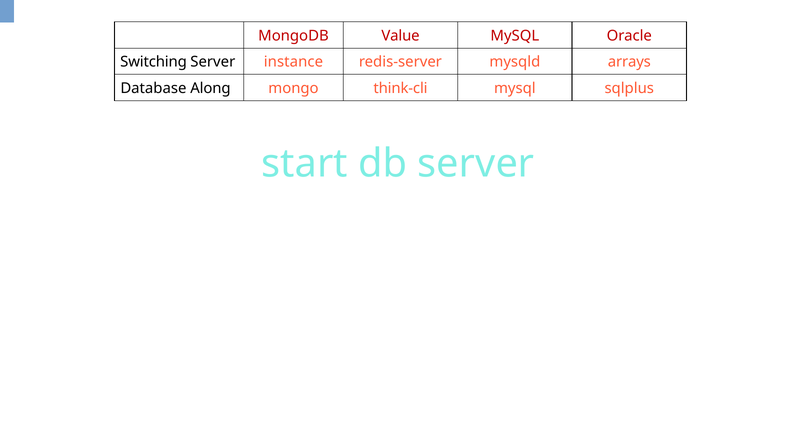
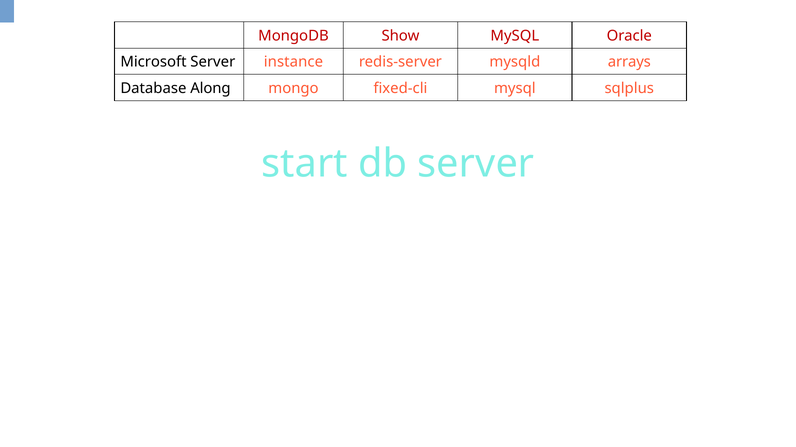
Value: Value -> Show (400, 36)
Switching: Switching -> Microsoft (153, 62)
think-cli: think-cli -> fixed-cli (400, 88)
